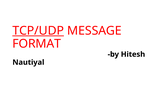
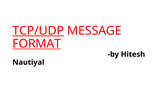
FORMAT underline: none -> present (37, 44)
